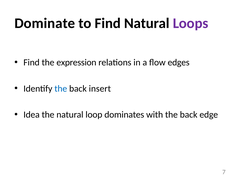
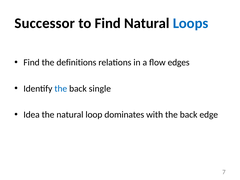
Dominate: Dominate -> Successor (45, 23)
Loops colour: purple -> blue (191, 23)
expression: expression -> definitions (76, 62)
insert: insert -> single (100, 89)
